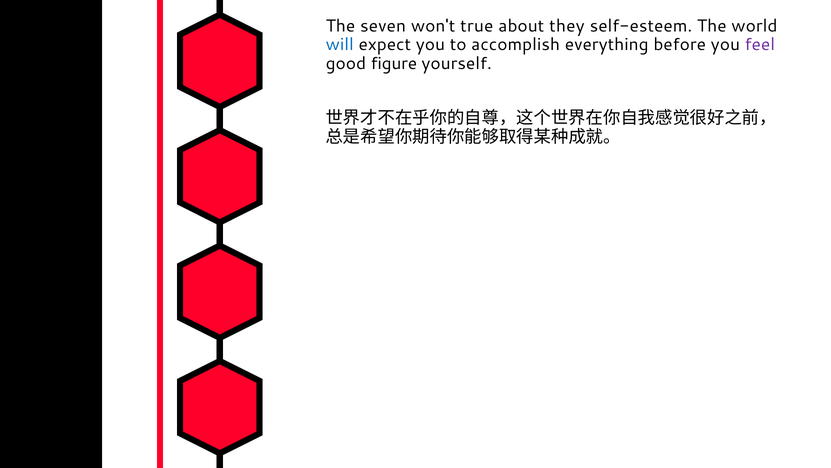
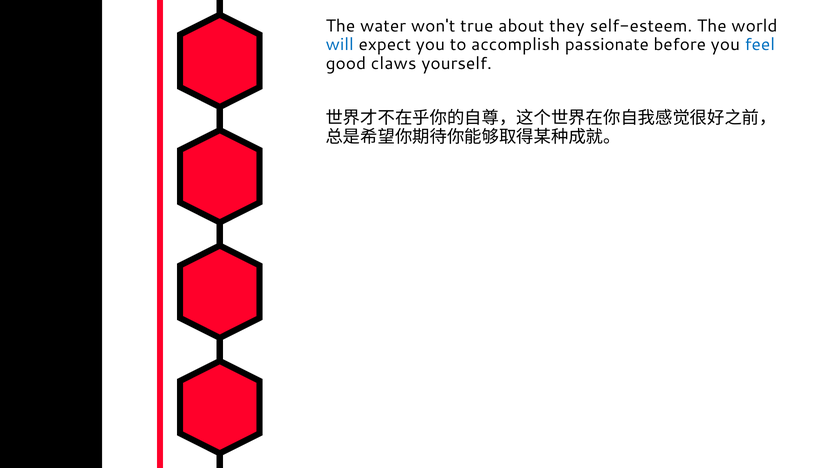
seven: seven -> water (383, 26)
everything: everything -> passionate (607, 45)
feel colour: purple -> blue (760, 45)
figure: figure -> claws (394, 63)
